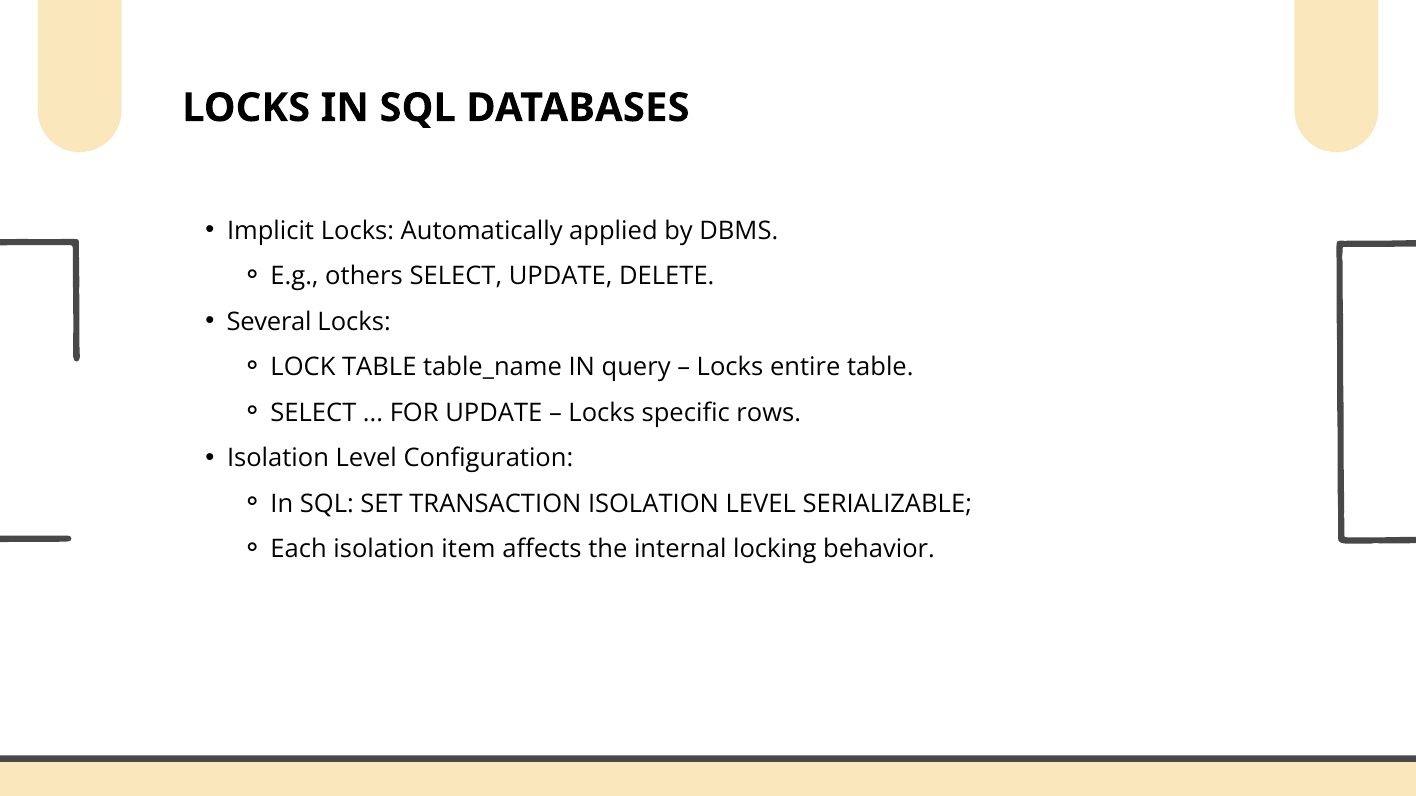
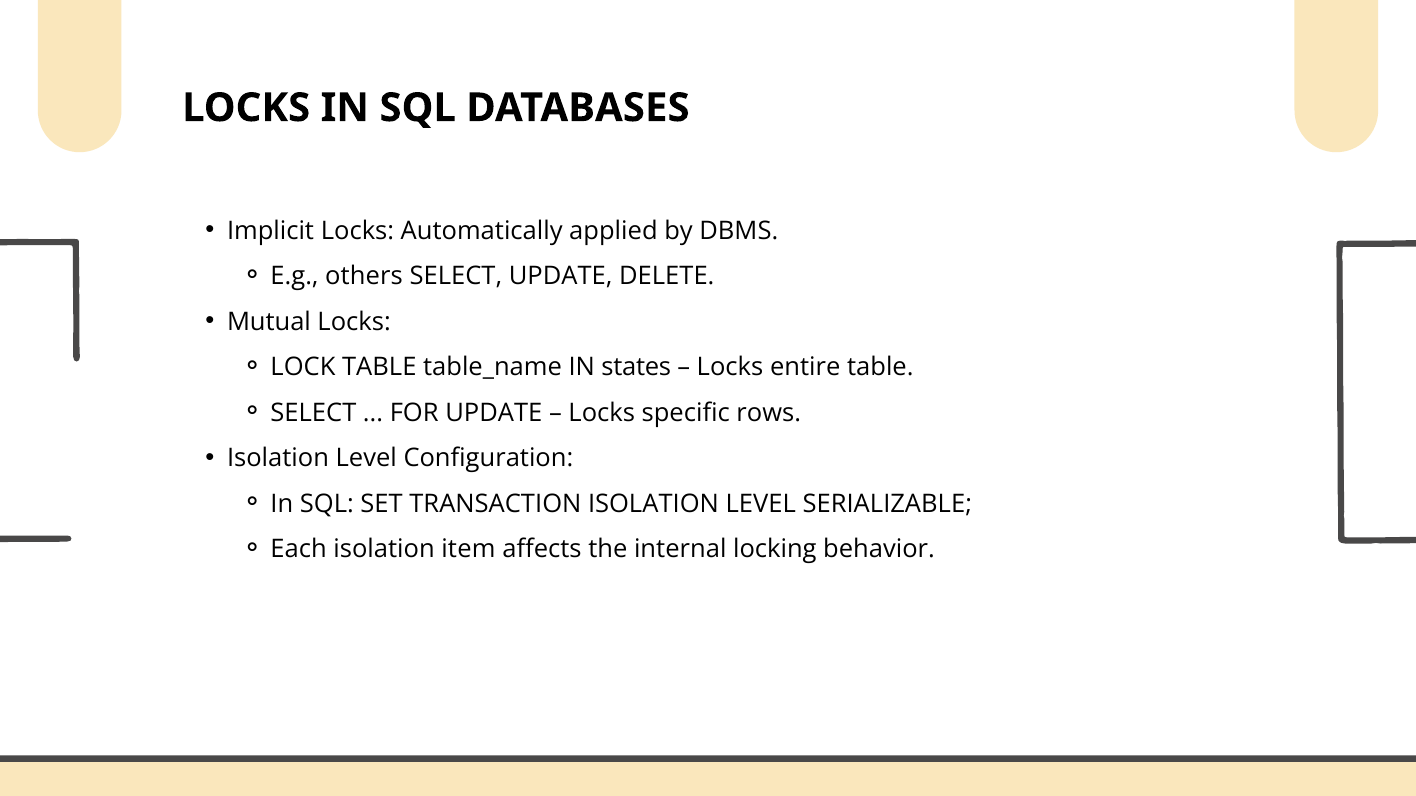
Several: Several -> Mutual (269, 322)
query: query -> states (636, 368)
